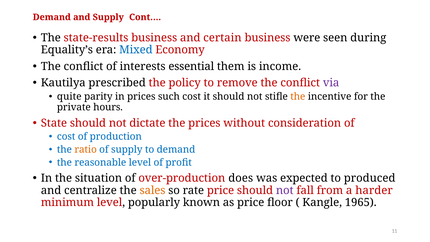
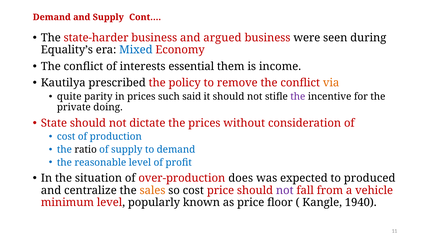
state-results: state-results -> state-harder (96, 38)
certain: certain -> argued (222, 38)
via colour: purple -> orange (331, 83)
such cost: cost -> said (192, 97)
the colour: orange -> purple (298, 97)
hours: hours -> doing (108, 107)
ratio colour: orange -> black (86, 149)
so rate: rate -> cost (193, 190)
harder: harder -> vehicle (374, 190)
1965: 1965 -> 1940 (361, 202)
